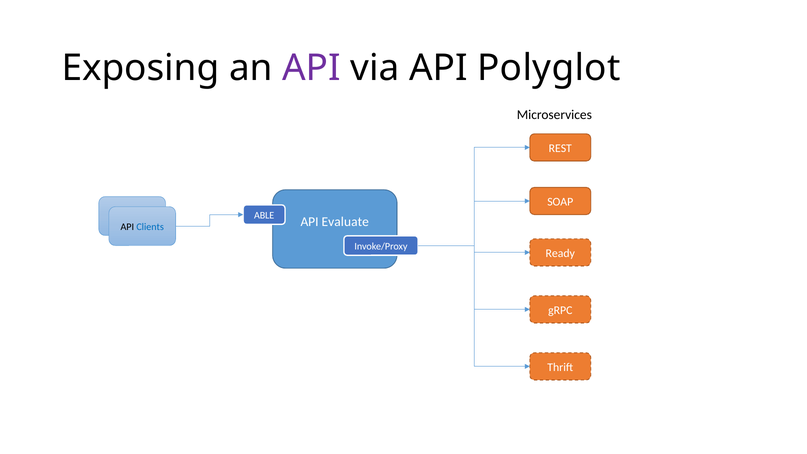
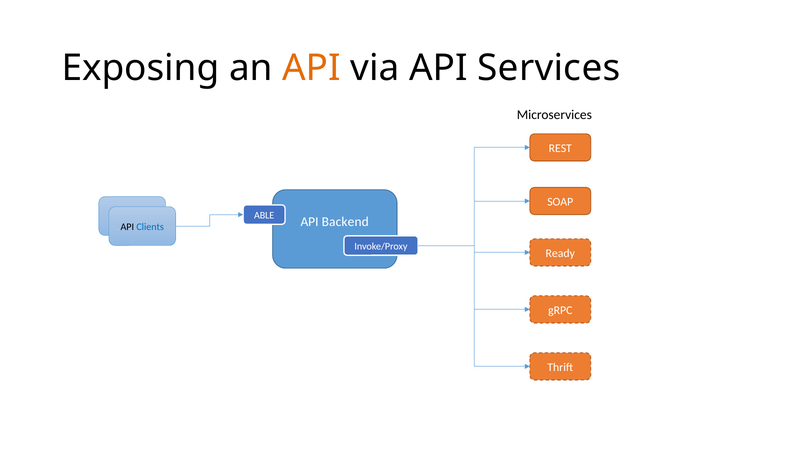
API colour: purple -> orange (312, 68)
Polyglot: Polyglot -> Services (549, 68)
Evaluate: Evaluate -> Backend (345, 222)
